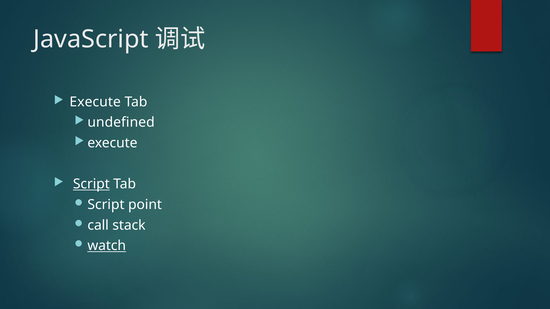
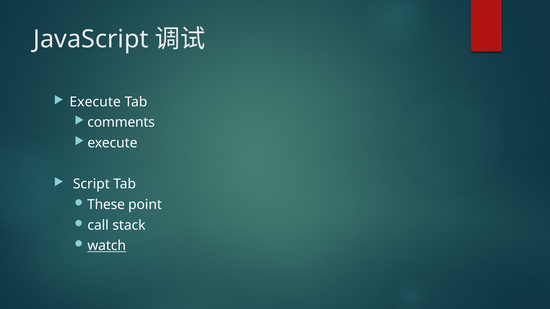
undefined: undefined -> comments (121, 123)
Script underline: present -> none (91, 184)
Script: Script -> These (106, 205)
